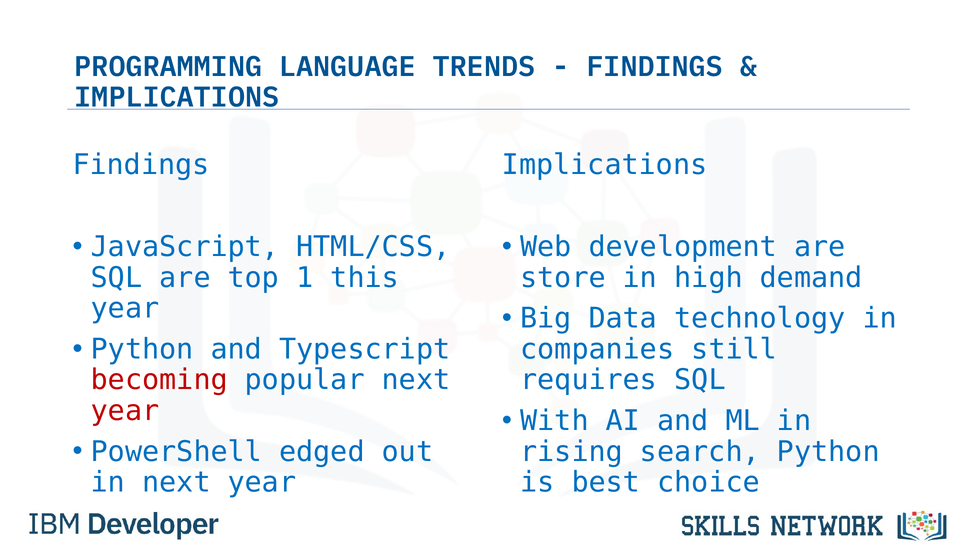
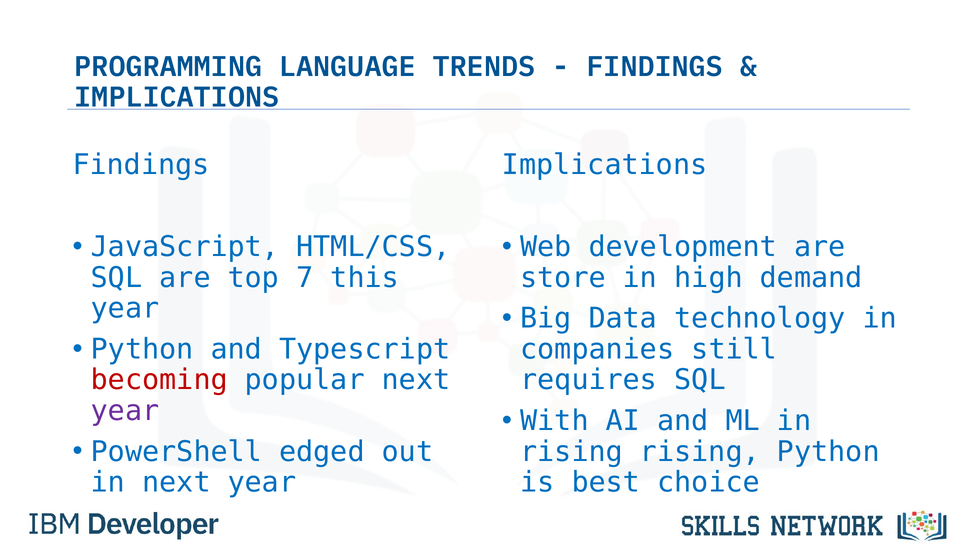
1: 1 -> 7 (305, 278)
year colour: red -> purple (125, 411)
rising search: search -> rising (700, 452)
